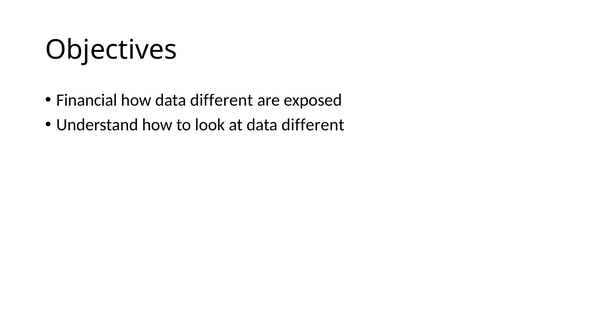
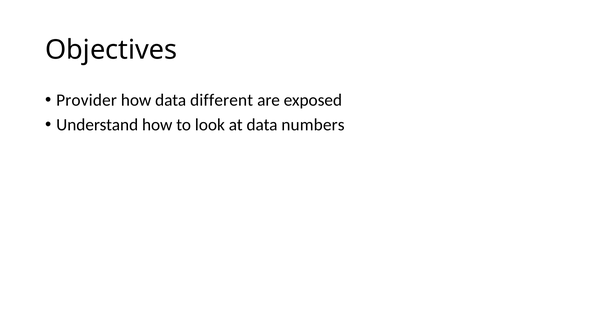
Financial: Financial -> Provider (87, 100)
at data different: different -> numbers (313, 125)
